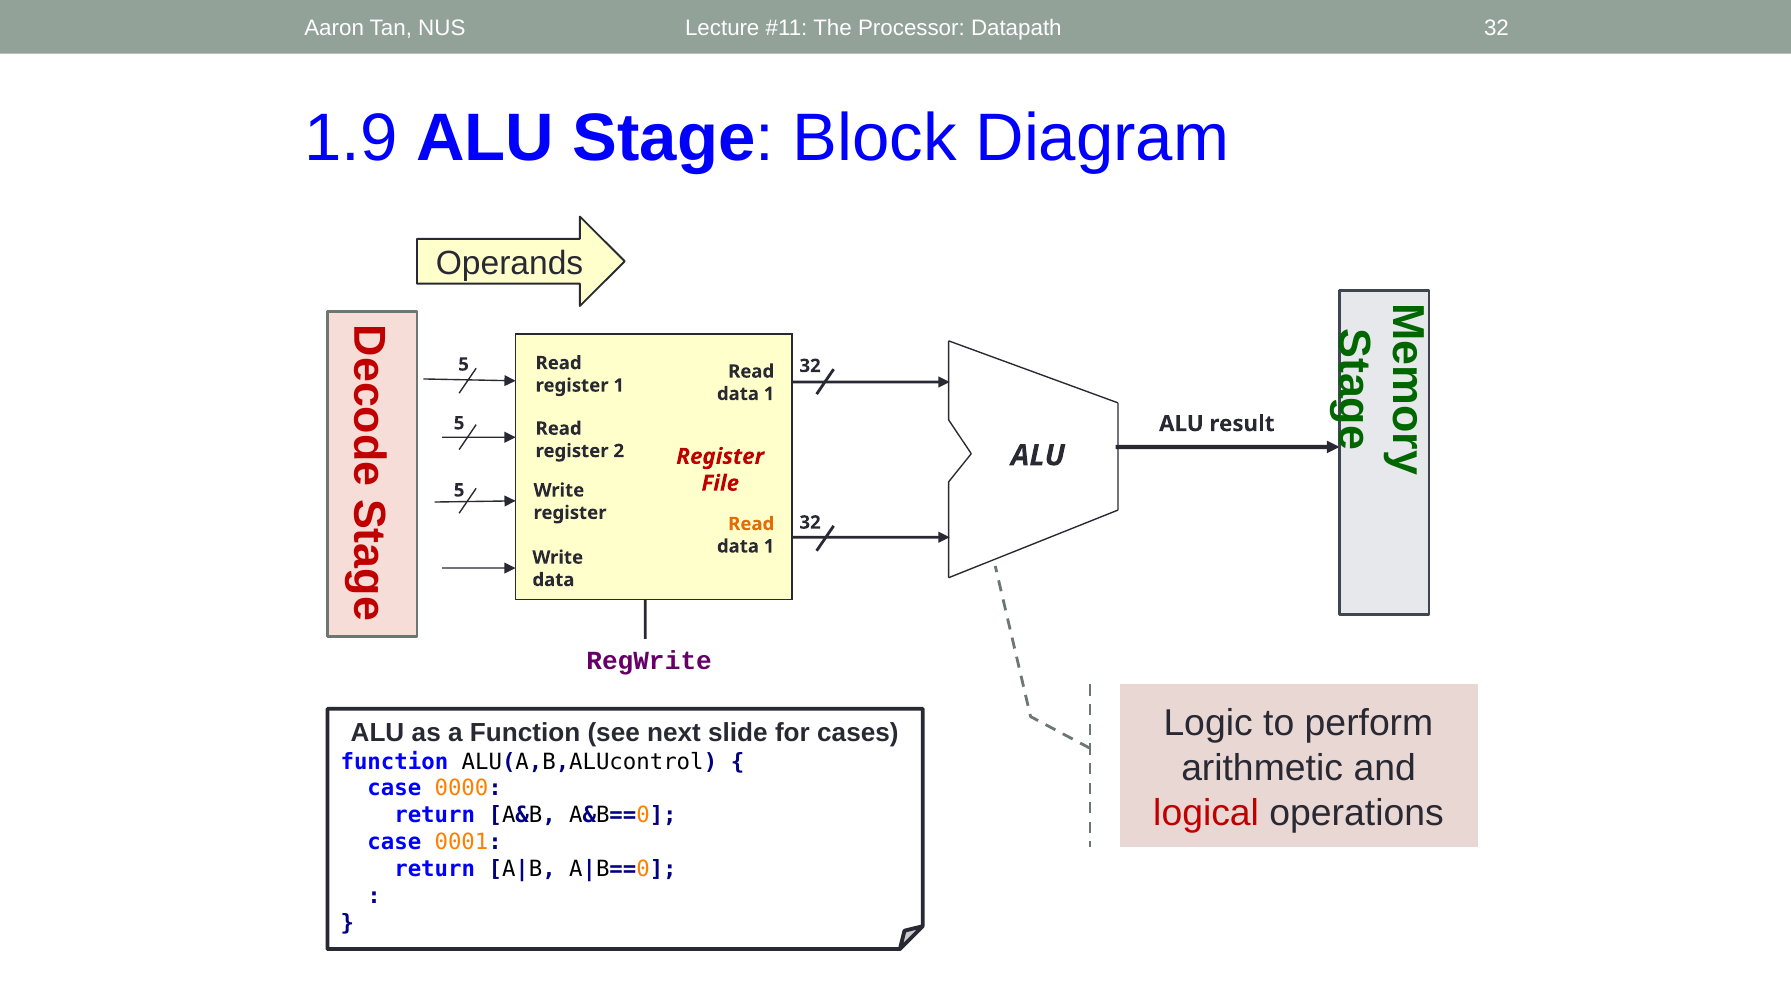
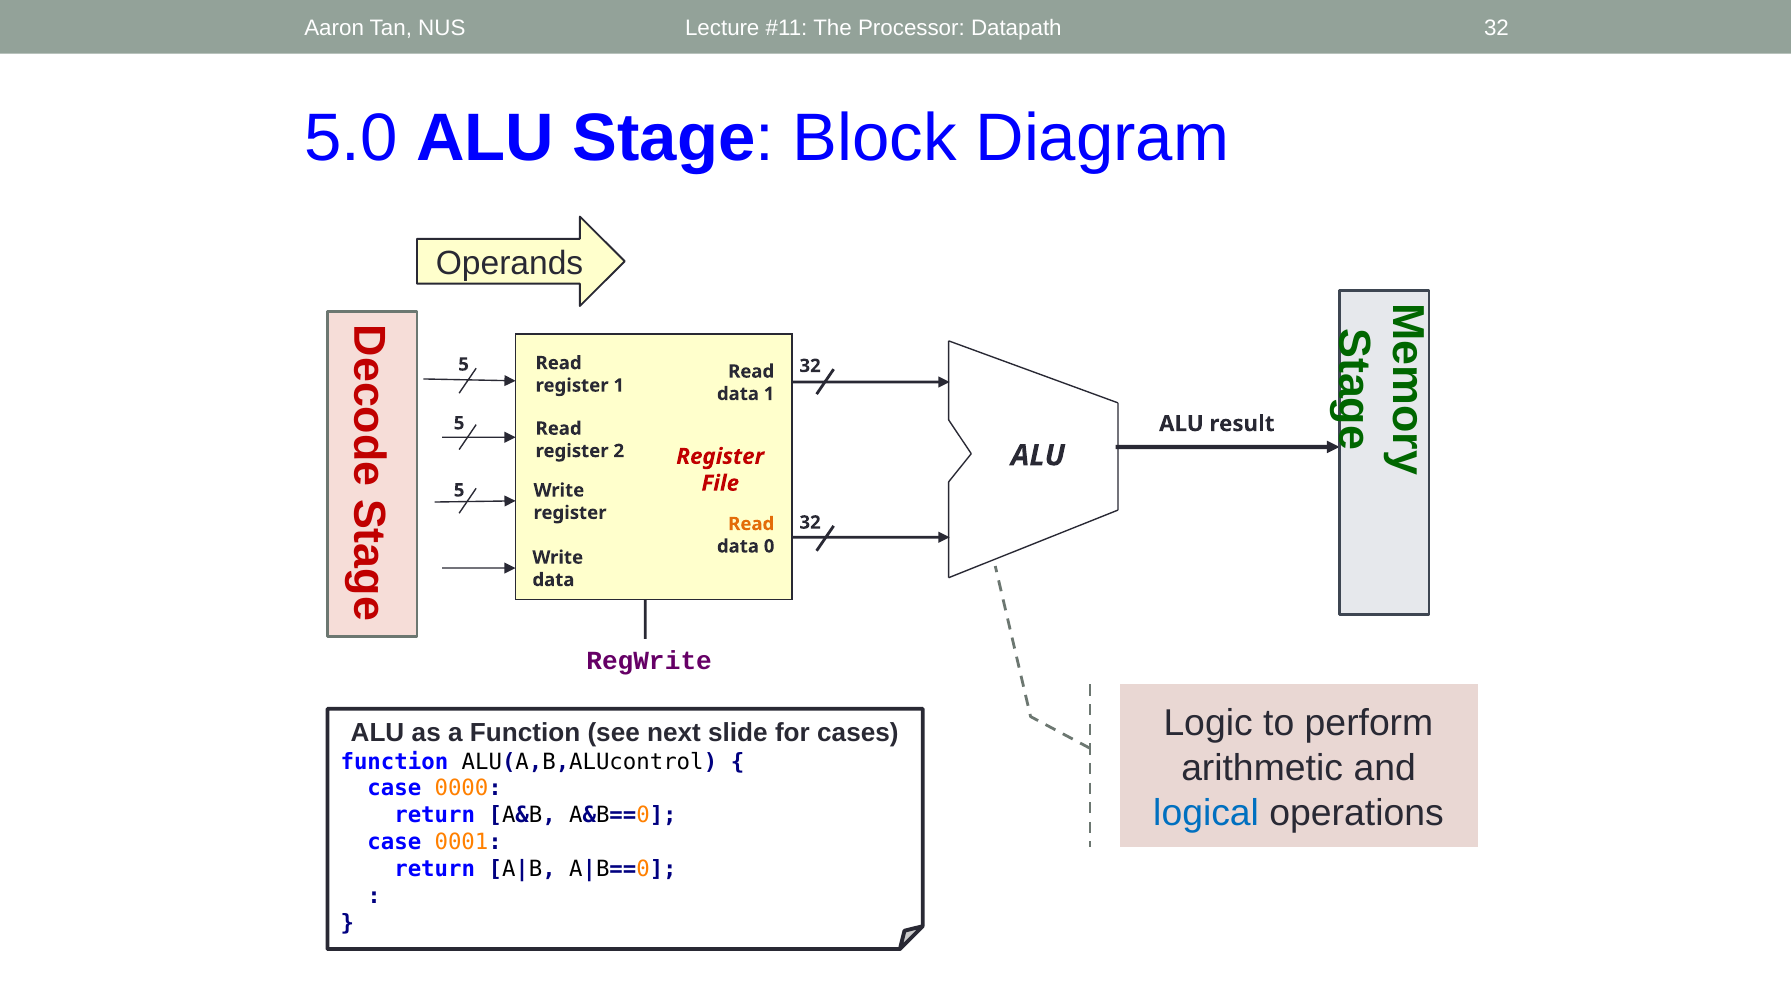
1.9: 1.9 -> 5.0 (351, 138)
1: 1 -> 0 (769, 547)
logical colour: red -> blue (1206, 813)
